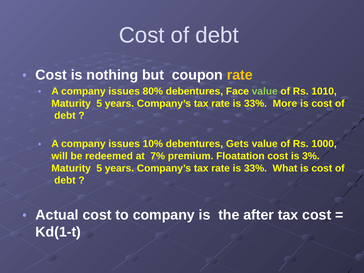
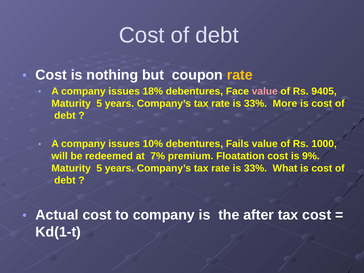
80%: 80% -> 18% (153, 91)
value colour: light green -> pink (265, 91)
1010: 1010 -> 9405 (324, 91)
Gets: Gets -> Fails (237, 144)
3%: 3% -> 9% (311, 156)
